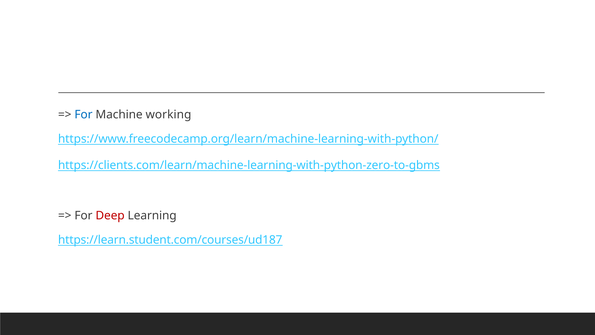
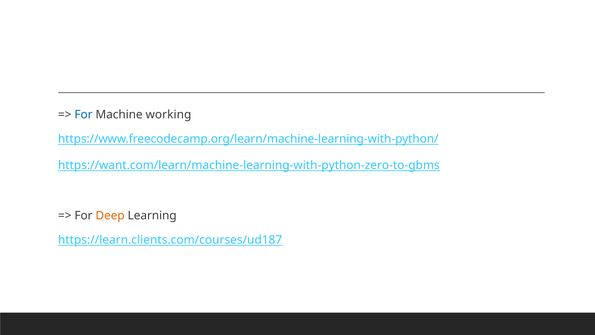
https://clients.com/learn/machine-learning-with-python-zero-to-gbms: https://clients.com/learn/machine-learning-with-python-zero-to-gbms -> https://want.com/learn/machine-learning-with-python-zero-to-gbms (249, 165)
Deep colour: red -> orange (110, 215)
https://learn.student.com/courses/ud187: https://learn.student.com/courses/ud187 -> https://learn.clients.com/courses/ud187 (170, 240)
